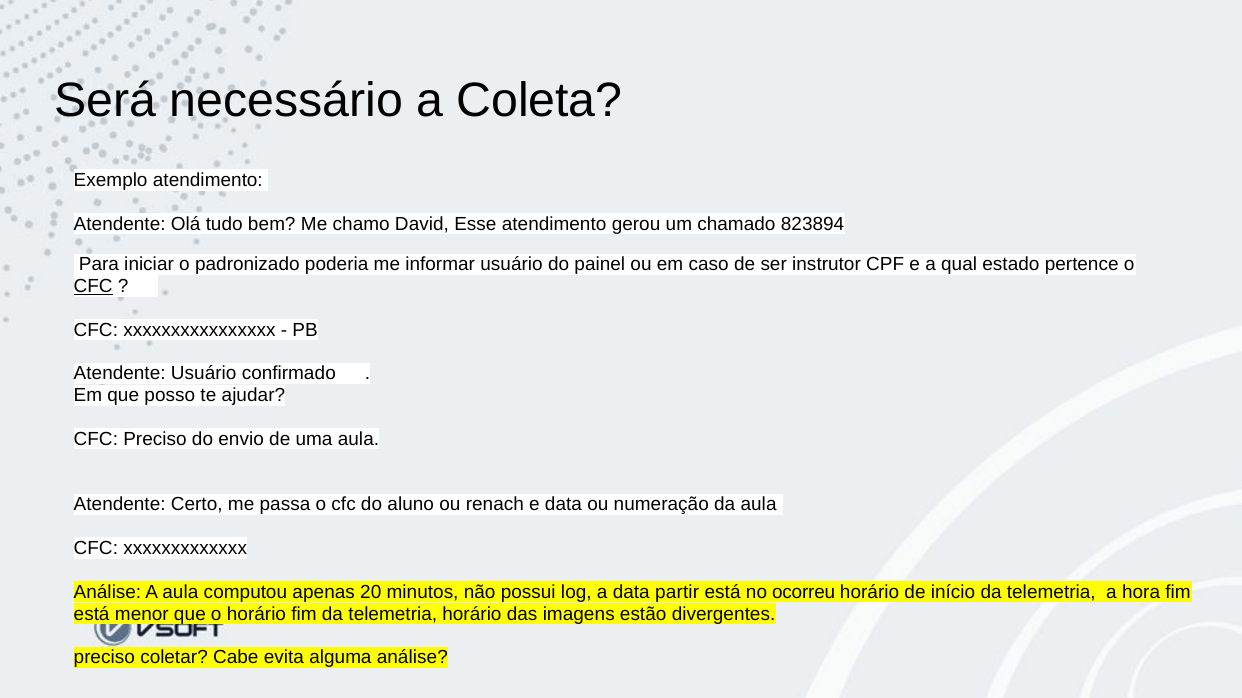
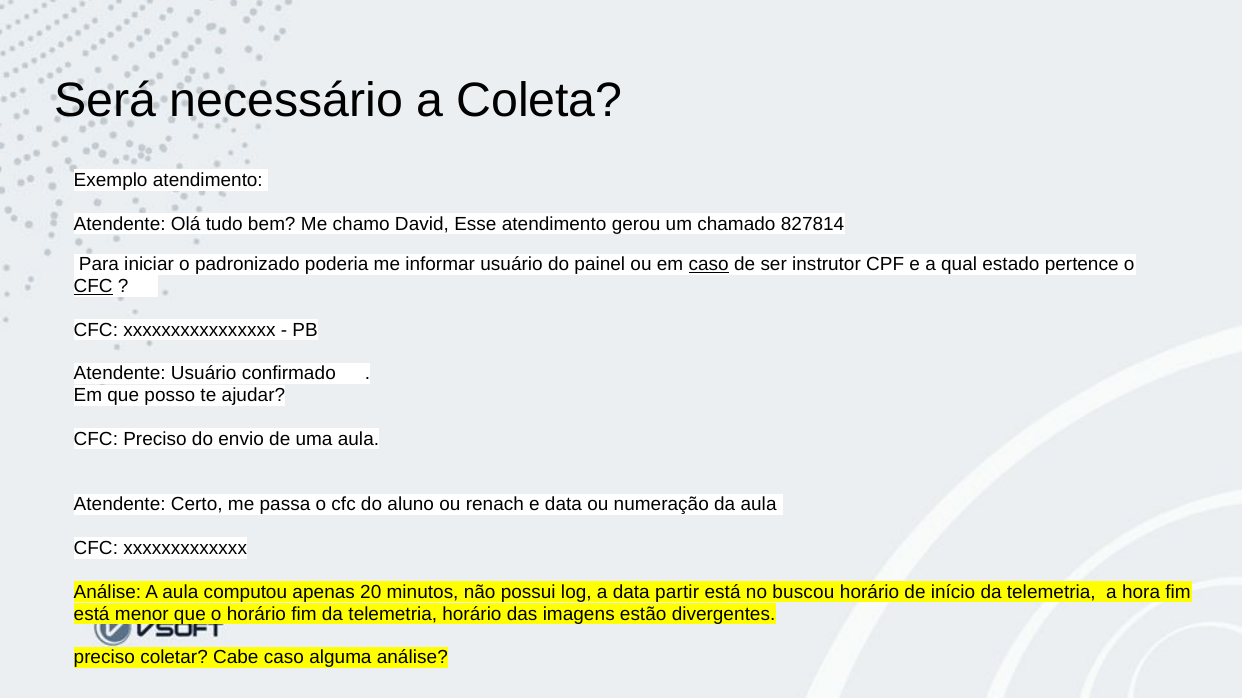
823894: 823894 -> 827814 (813, 224)
caso underline: none -> present (709, 265)
ocorreu: ocorreu -> buscou (803, 593)
Cabe evita: evita -> caso (284, 658)
